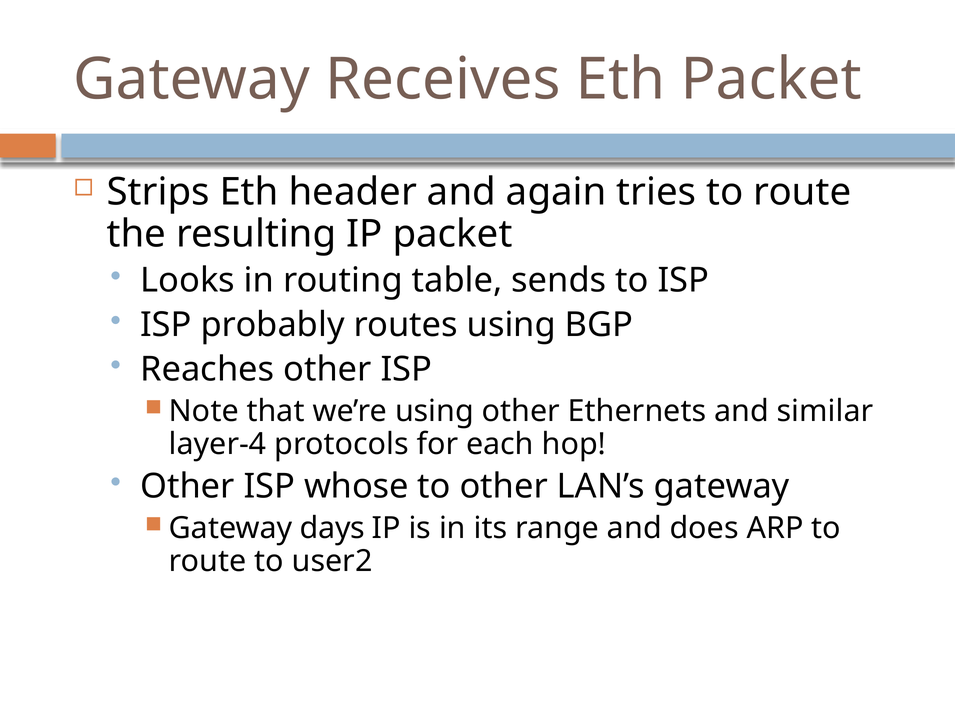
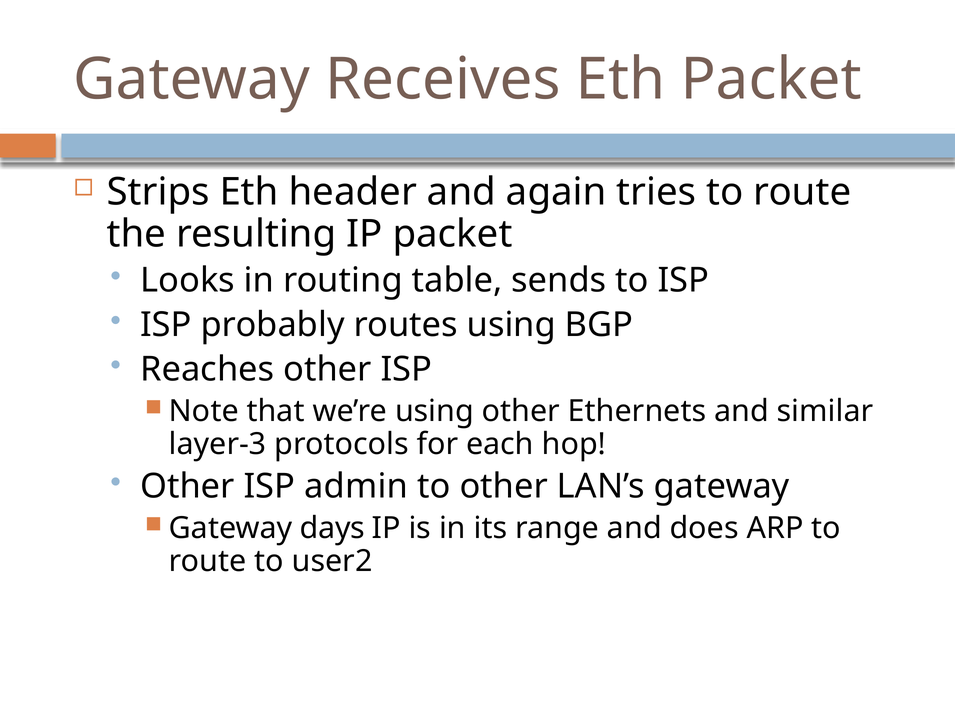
layer-4: layer-4 -> layer-3 (218, 444)
whose: whose -> admin (356, 487)
